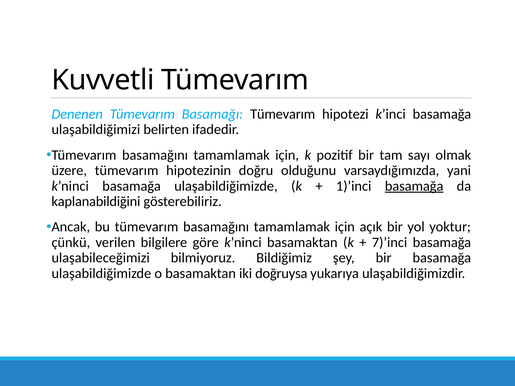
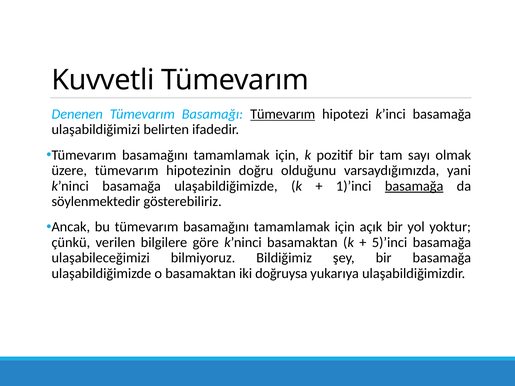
Tümevarım underline: none -> present (283, 114)
kaplanabildiğini: kaplanabildiğini -> söylenmektedir (96, 202)
7)’inci: 7)’inci -> 5)’inci (390, 243)
